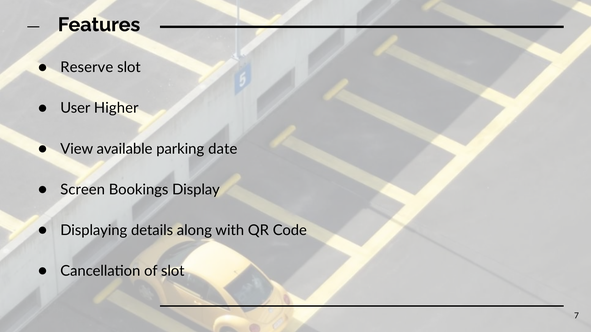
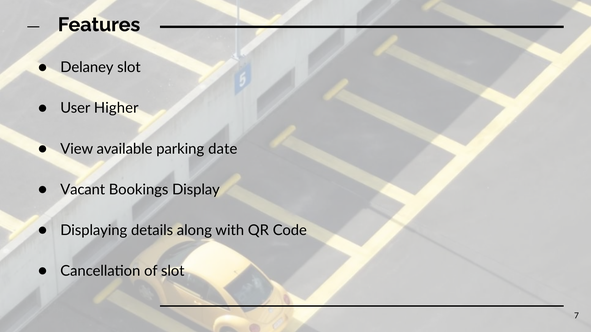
Reserve: Reserve -> Delaney (87, 67)
Screen: Screen -> Vacant (83, 190)
